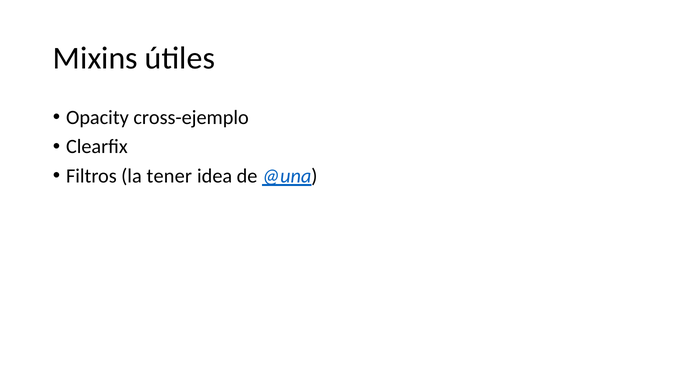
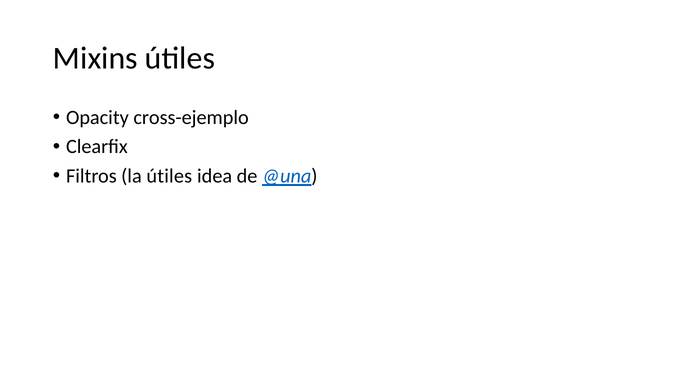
la tener: tener -> útiles (169, 176)
